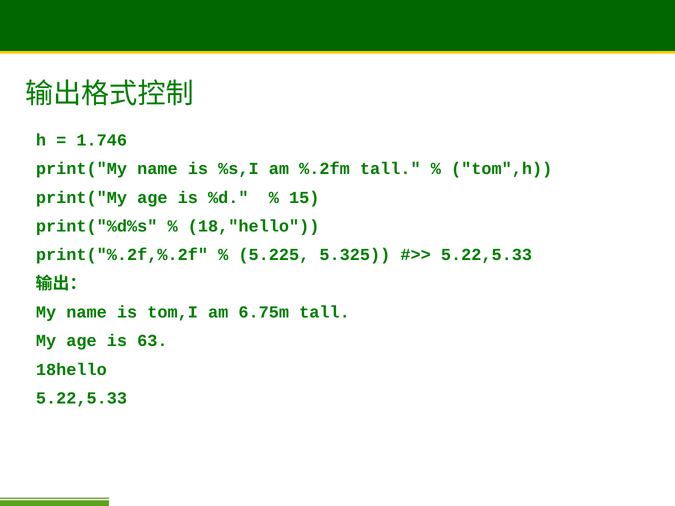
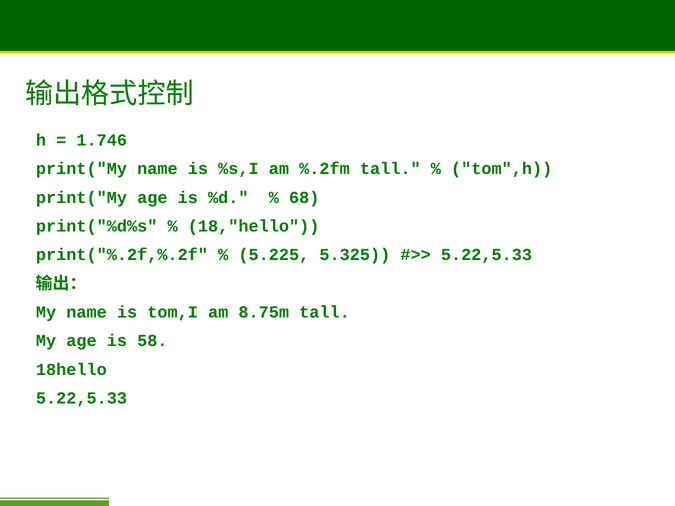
15: 15 -> 68 (304, 198)
6.75m: 6.75m -> 8.75m (264, 312)
63: 63 -> 58 (152, 341)
